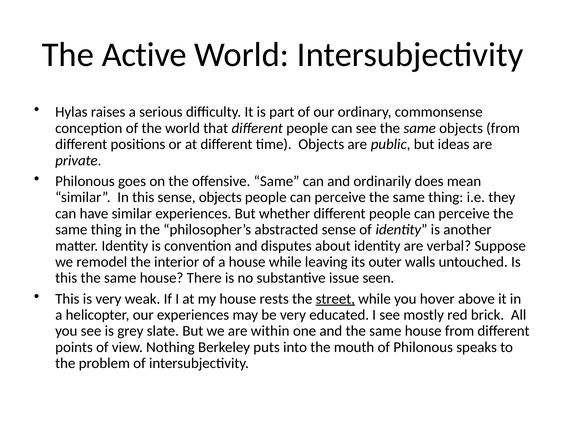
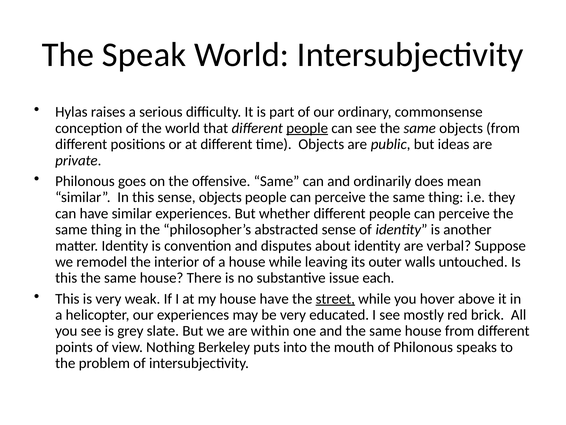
Active: Active -> Speak (144, 55)
people underline: none -> present (307, 128)
seen: seen -> each (378, 278)
house rests: rests -> have (274, 298)
